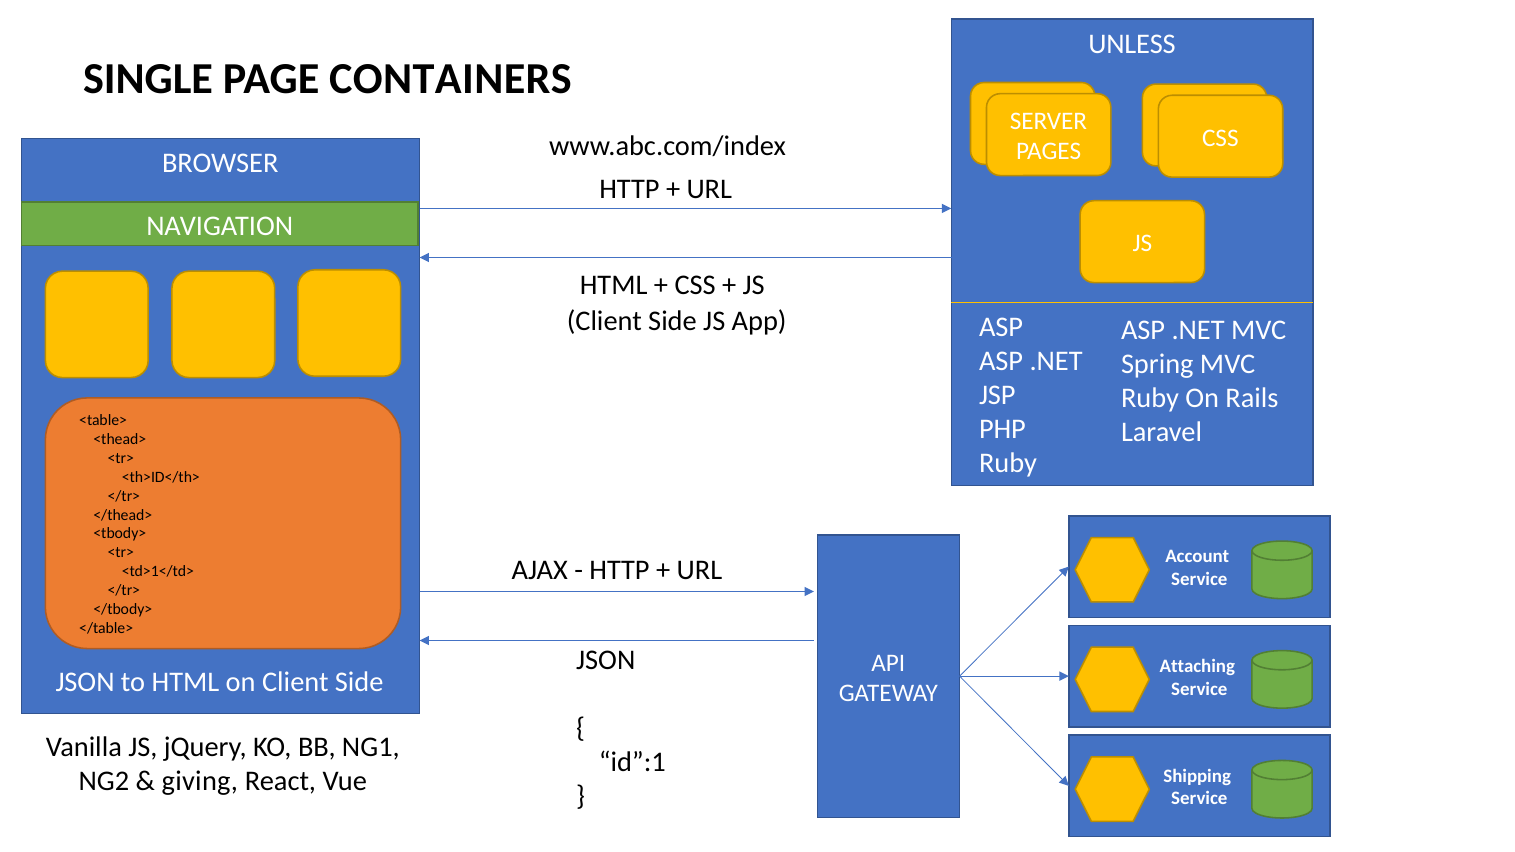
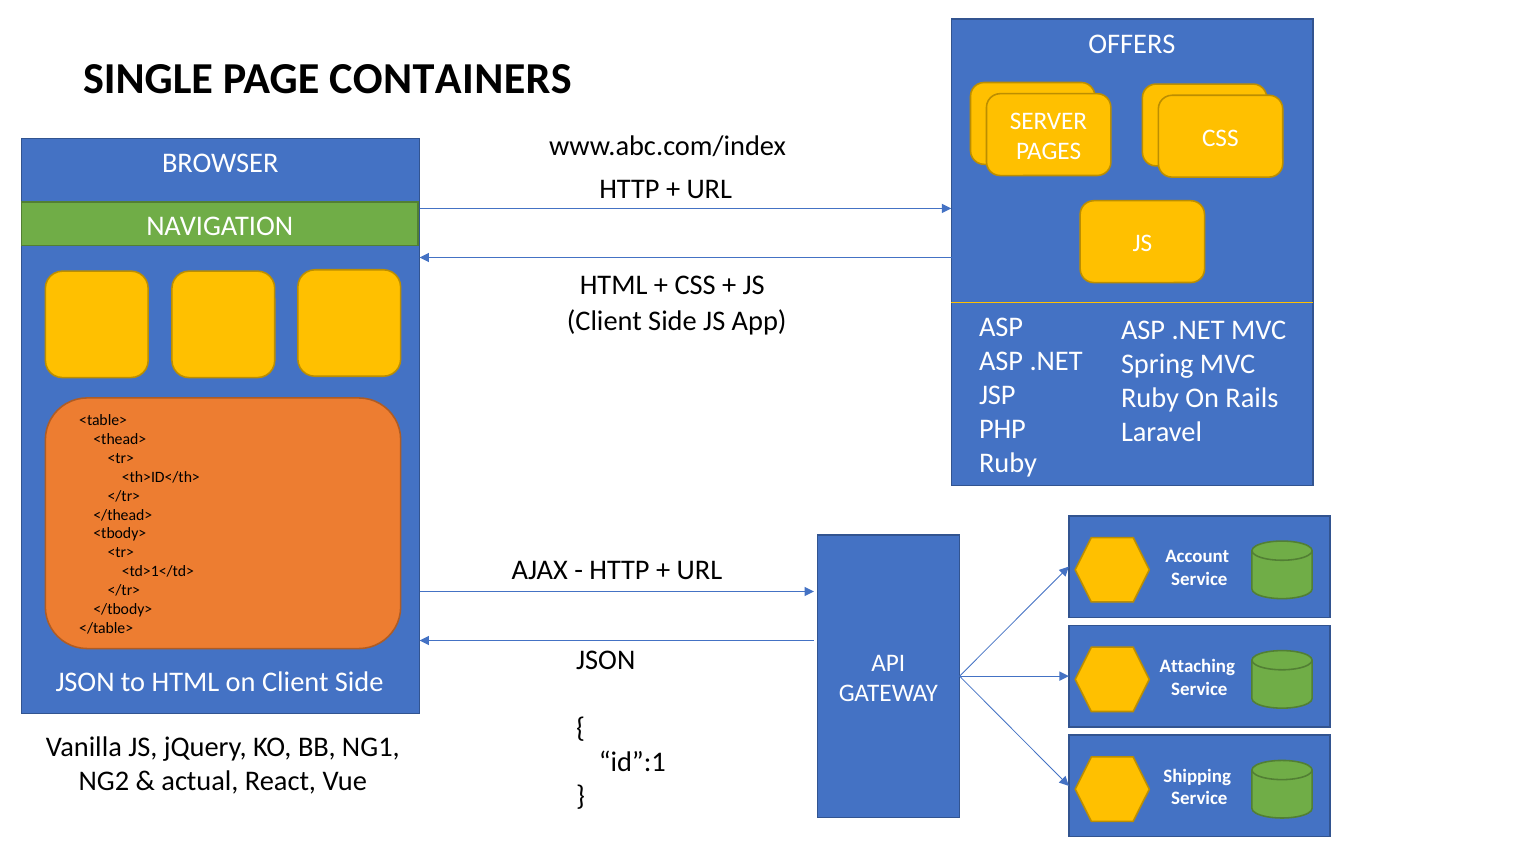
UNLESS: UNLESS -> OFFERS (1132, 44)
giving: giving -> actual (200, 781)
